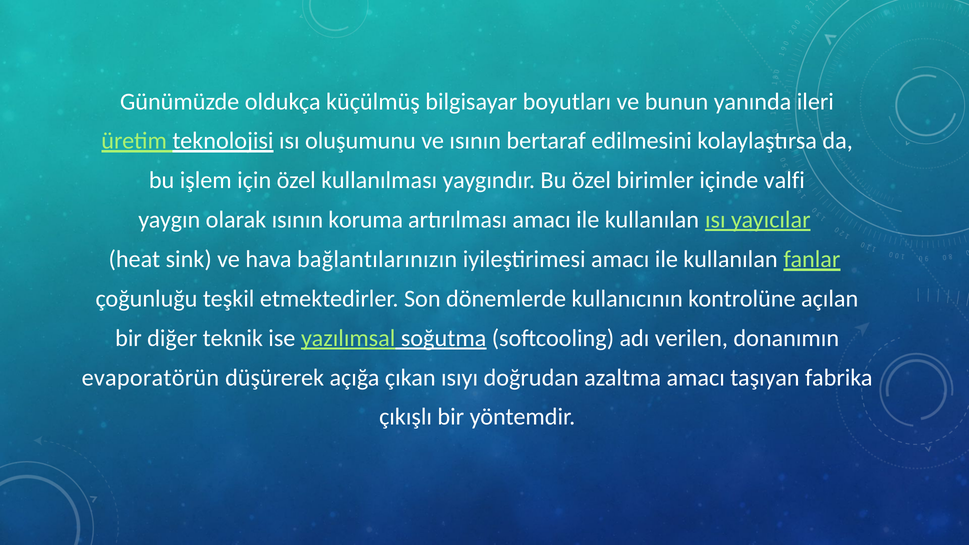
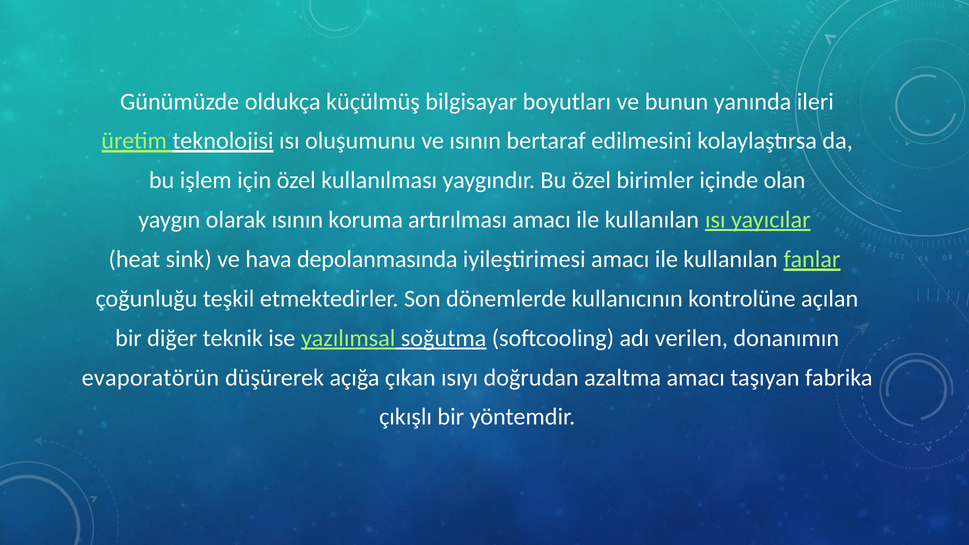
valfi: valfi -> olan (784, 180)
bağlantılarınızın: bağlantılarınızın -> depolanmasında (377, 259)
